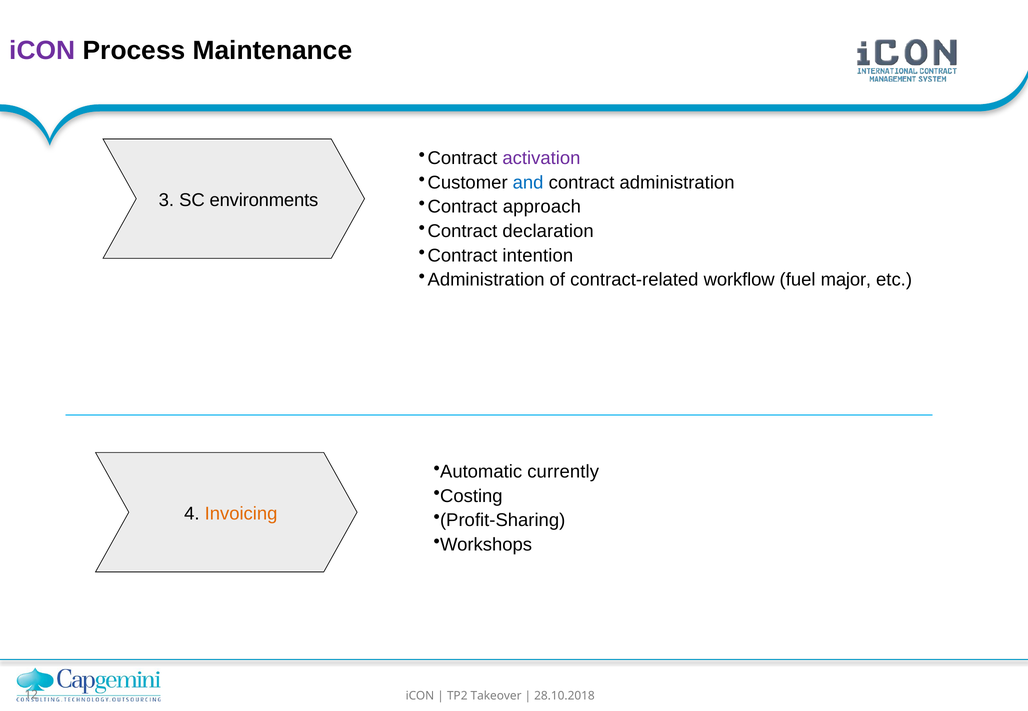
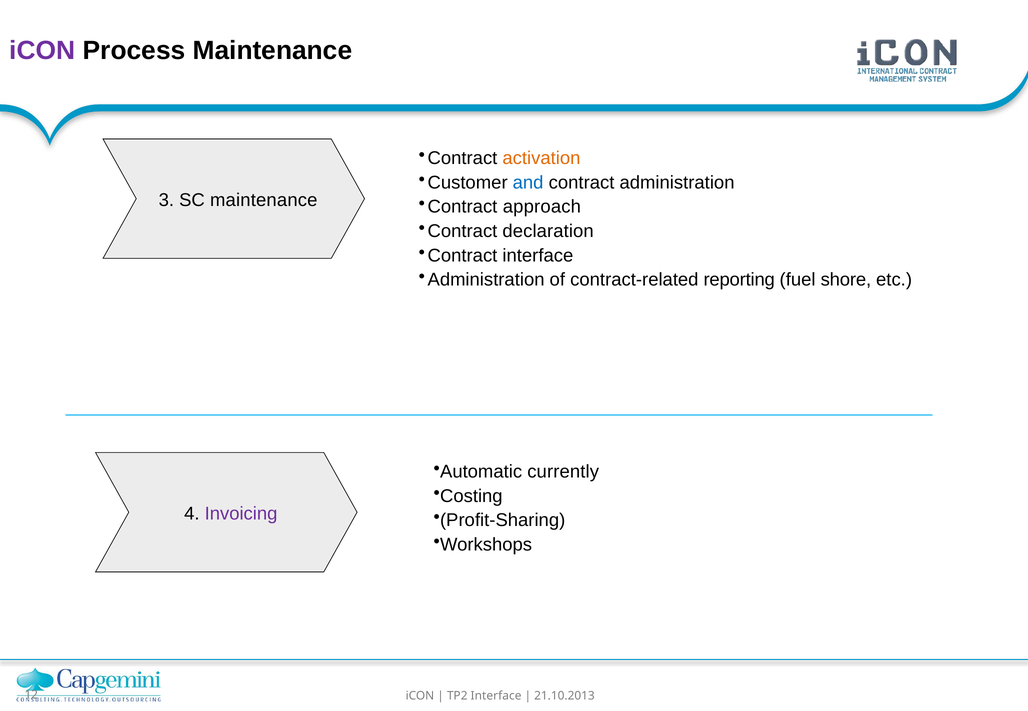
activation colour: purple -> orange (541, 158)
SC environments: environments -> maintenance (264, 200)
Contract intention: intention -> interface (538, 256)
workflow: workflow -> reporting (739, 280)
major: major -> shore (846, 280)
Invoicing colour: orange -> purple (241, 514)
TP2 Takeover: Takeover -> Interface (496, 697)
28.10.2018: 28.10.2018 -> 21.10.2013 (564, 697)
